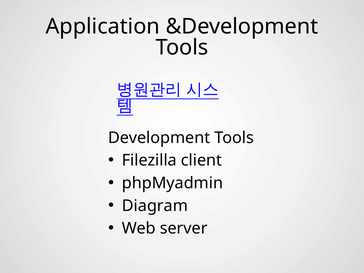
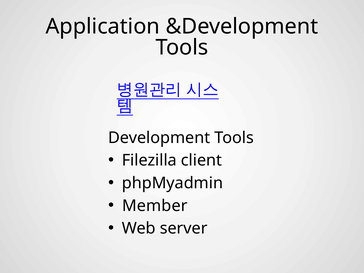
Diagram: Diagram -> Member (155, 206)
